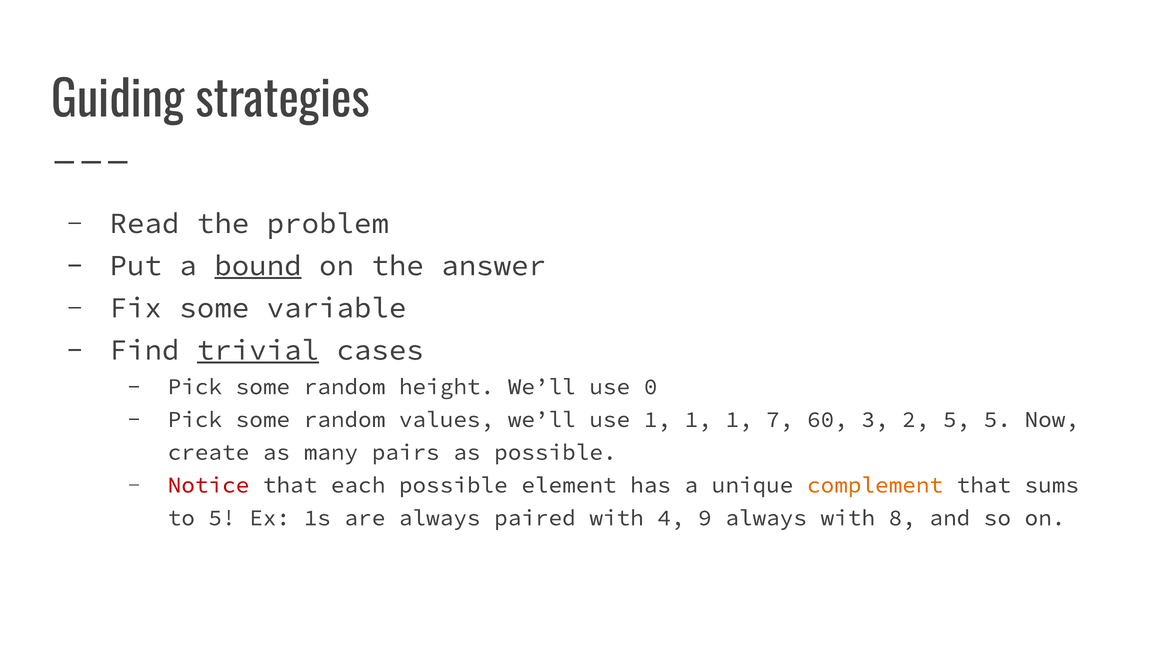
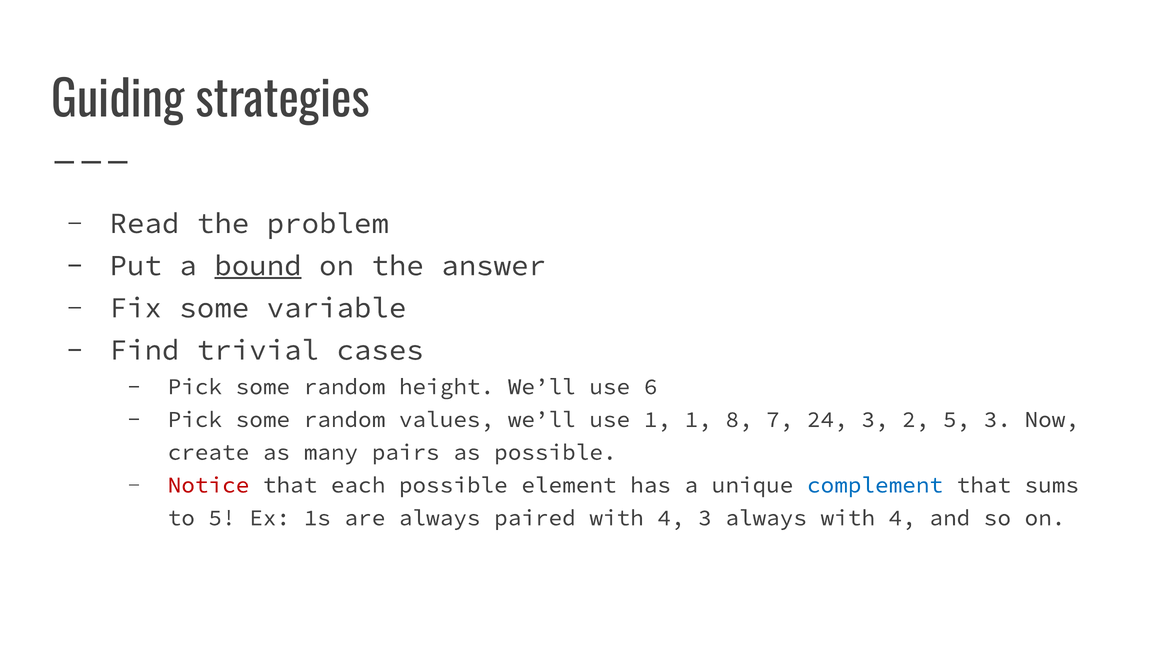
trivial underline: present -> none (258, 350)
0: 0 -> 6 (651, 387)
1 1 1: 1 -> 8 (739, 419)
60: 60 -> 24 (827, 419)
5 5: 5 -> 3 (997, 419)
complement colour: orange -> blue (875, 485)
4 9: 9 -> 3 (705, 518)
always with 8: 8 -> 4 (902, 518)
